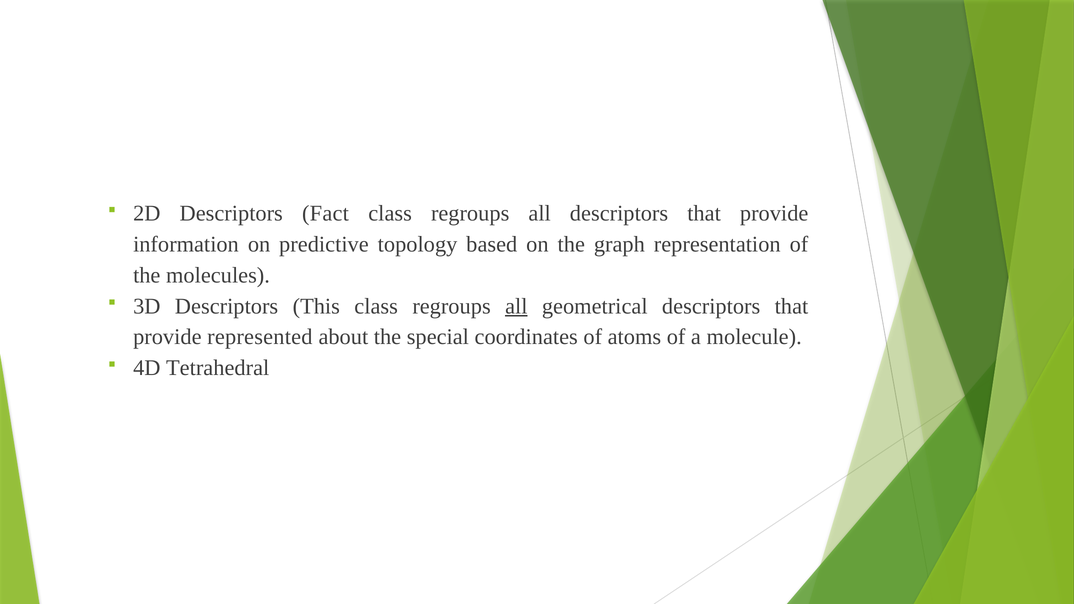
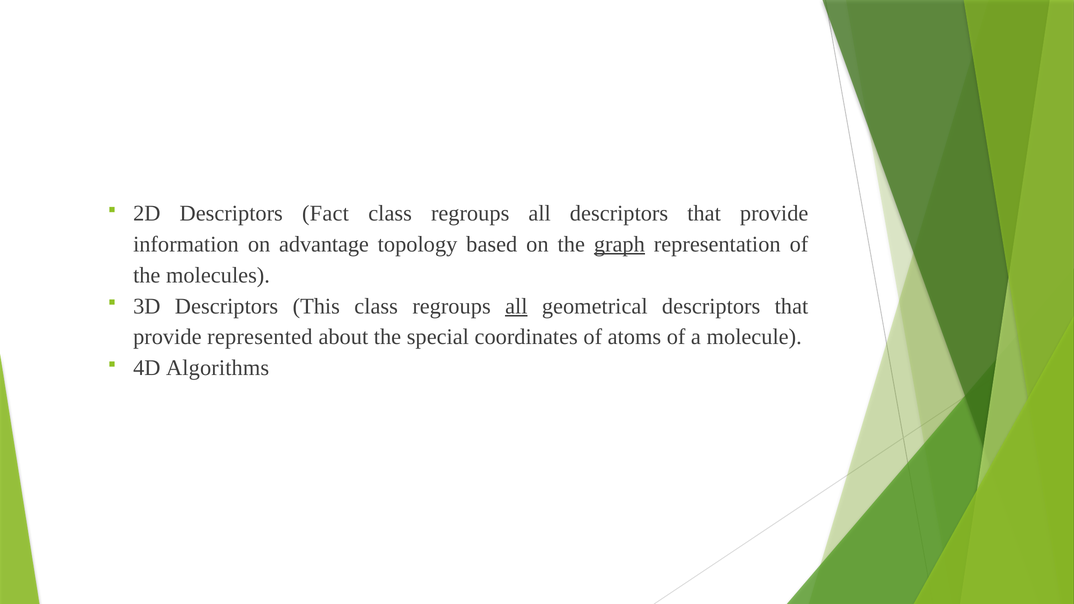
predictive: predictive -> advantage (324, 244)
graph underline: none -> present (619, 244)
Tetrahedral: Tetrahedral -> Algorithms (218, 368)
